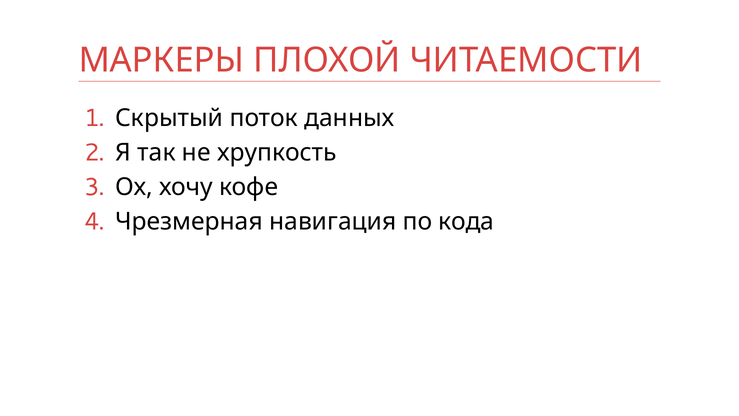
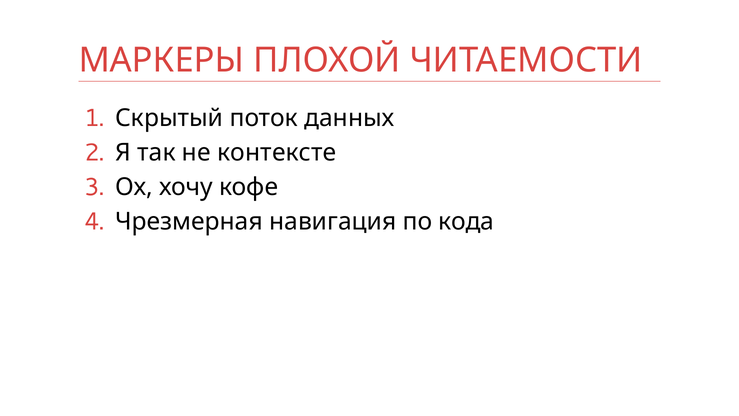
хрупкость: хрупкость -> контексте (277, 152)
